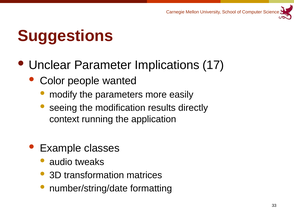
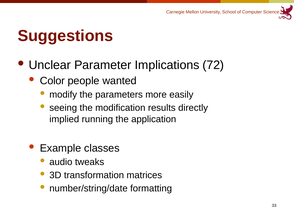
17: 17 -> 72 (213, 65)
context: context -> implied (64, 119)
